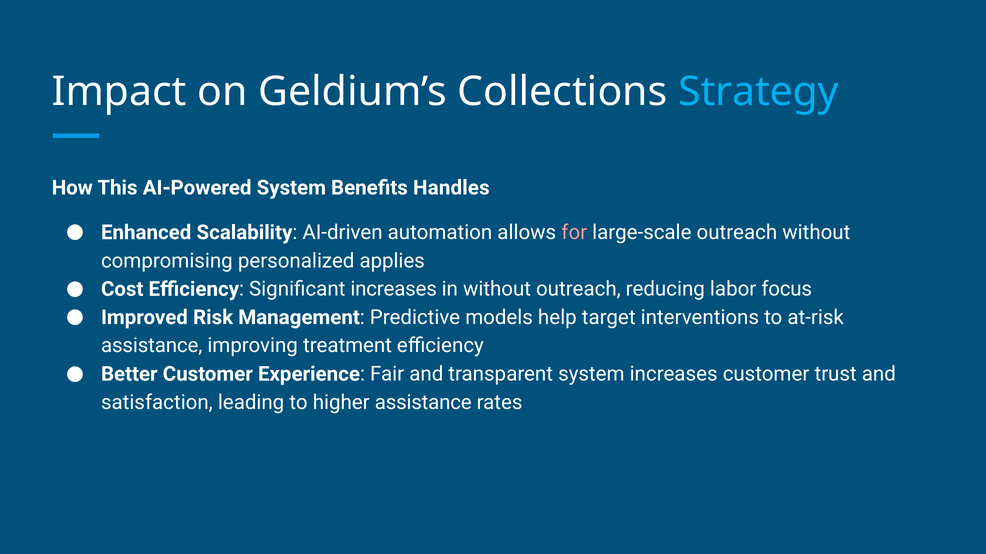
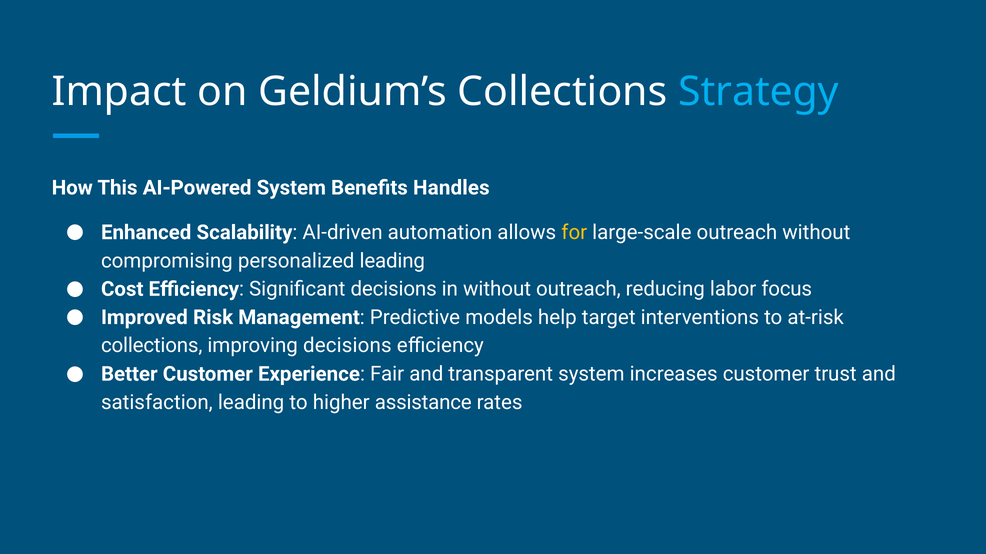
for colour: pink -> yellow (574, 233)
personalized applies: applies -> leading (392, 261)
Significant increases: increases -> decisions (394, 289)
assistance: assistance -> collections (152, 346)
improving treatment: treatment -> decisions (347, 346)
